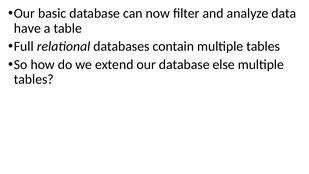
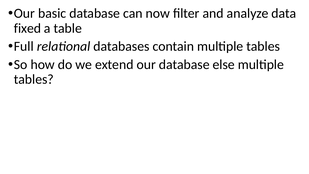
have: have -> fixed (27, 28)
